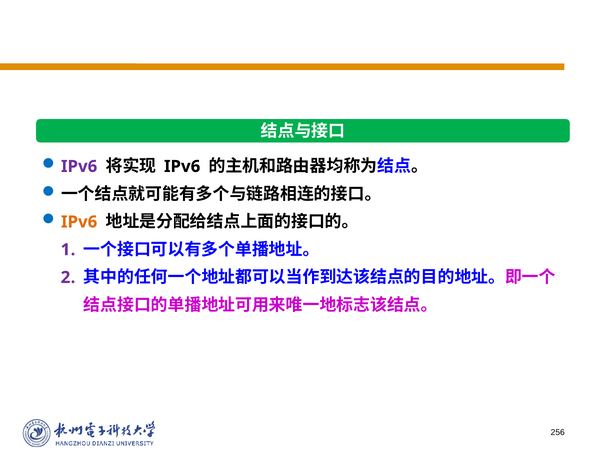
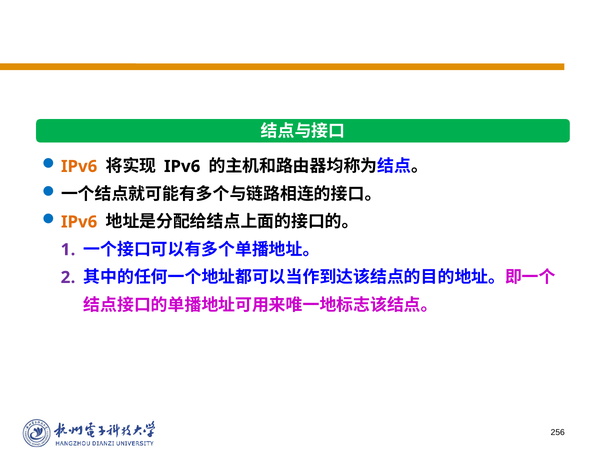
IPv6 colour: purple -> orange (79, 167)
